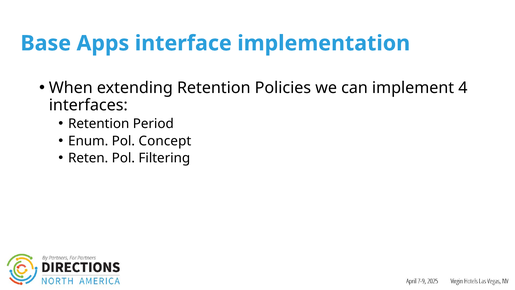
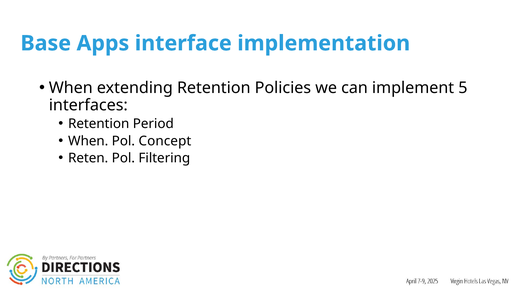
4: 4 -> 5 (463, 88)
Enum: Enum -> When (88, 141)
